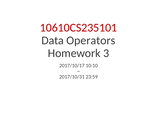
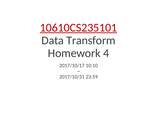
10610CS235101 underline: none -> present (78, 28)
Operators: Operators -> Transform (91, 40)
3: 3 -> 4 (106, 53)
